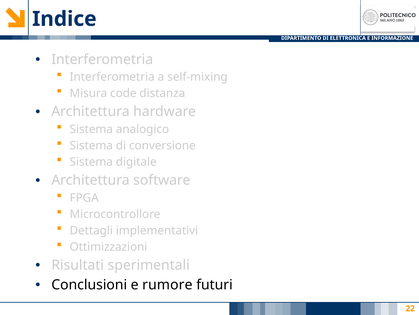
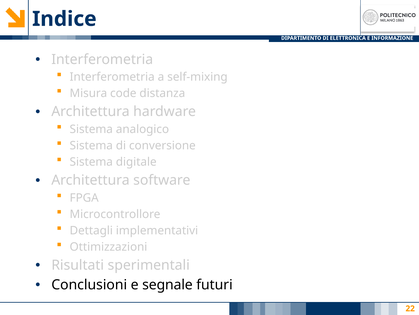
rumore: rumore -> segnale (167, 284)
